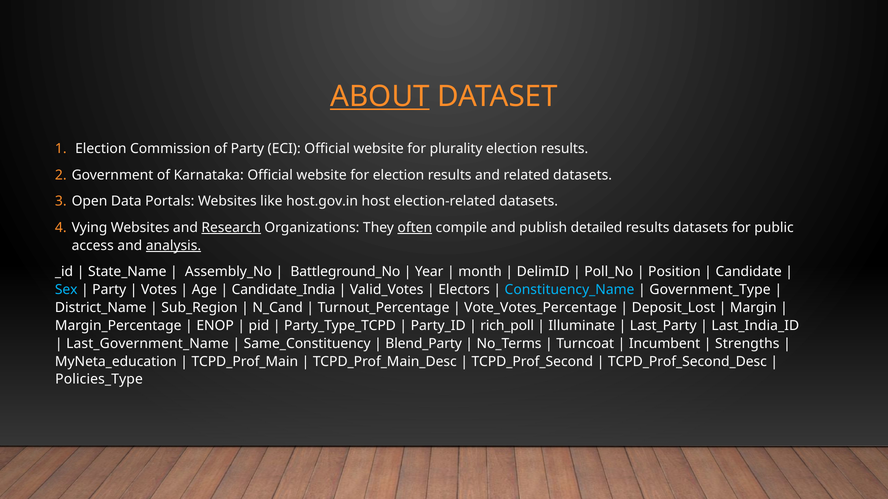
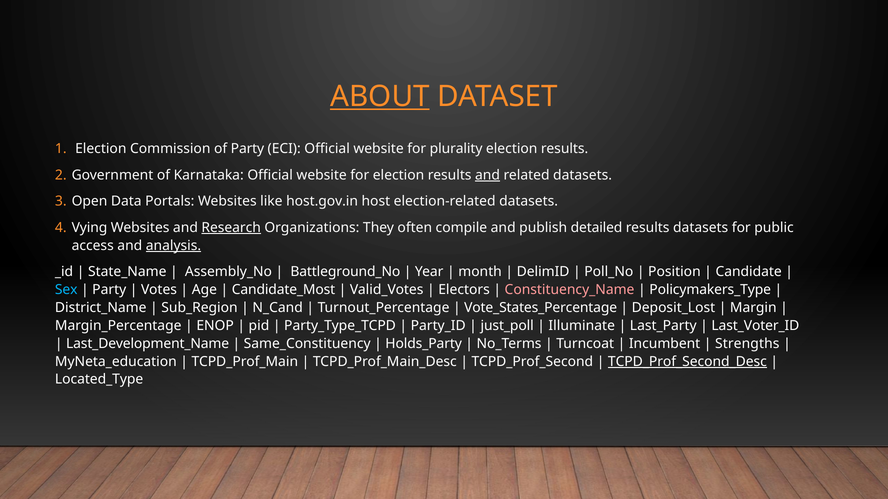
and underline: none -> present (488, 175)
often underline: present -> none (415, 228)
Candidate_India: Candidate_India -> Candidate_Most (284, 290)
Constituency_Name colour: light blue -> pink (570, 290)
Government_Type: Government_Type -> Policymakers_Type (710, 290)
Vote_Votes_Percentage: Vote_Votes_Percentage -> Vote_States_Percentage (541, 308)
rich_poll: rich_poll -> just_poll (507, 326)
Last_India_ID: Last_India_ID -> Last_Voter_ID (755, 326)
Last_Government_Name: Last_Government_Name -> Last_Development_Name (148, 344)
Blend_Party: Blend_Party -> Holds_Party (424, 344)
TCPD_Prof_Second_Desc underline: none -> present (687, 362)
Policies_Type: Policies_Type -> Located_Type (99, 380)
